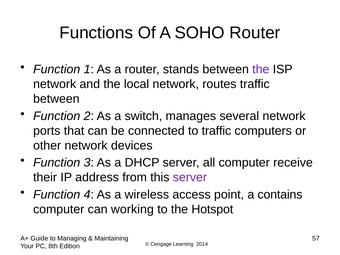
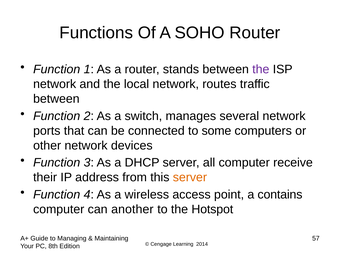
to traffic: traffic -> some (216, 131)
server colour: purple -> orange (190, 177)
working: working -> another (132, 209)
